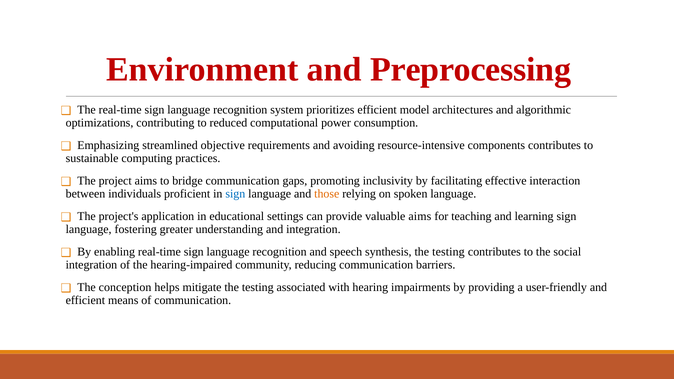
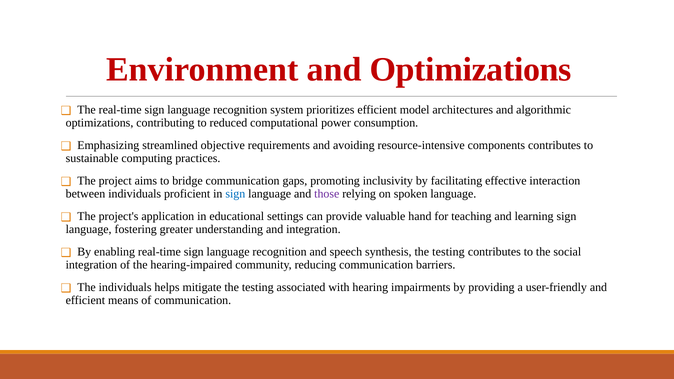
and Preprocessing: Preprocessing -> Optimizations (471, 69)
those colour: orange -> purple (327, 194)
valuable aims: aims -> hand (420, 217)
The conception: conception -> individuals (125, 288)
